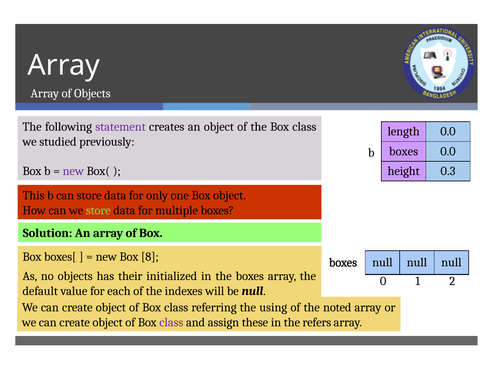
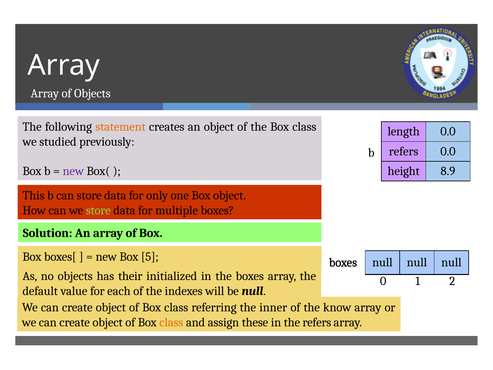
statement colour: purple -> orange (121, 127)
boxes: boxes -> refers (404, 151)
0.3: 0.3 -> 8.9 (448, 171)
8: 8 -> 5 (150, 257)
using: using -> inner (273, 307)
noted: noted -> know (337, 307)
class colour: purple -> orange (171, 322)
